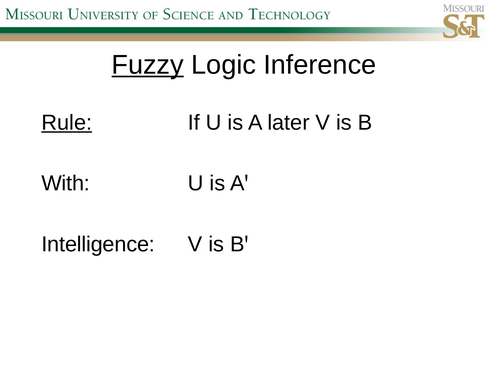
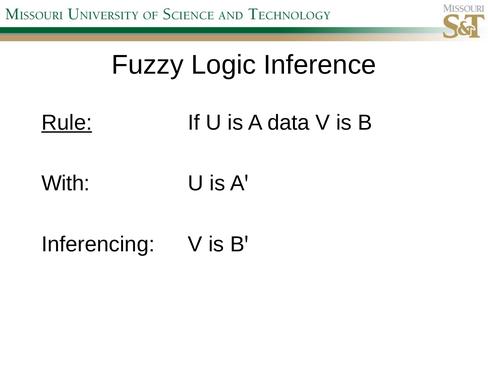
Fuzzy underline: present -> none (148, 65)
later: later -> data (288, 123)
Intelligence: Intelligence -> Inferencing (98, 244)
